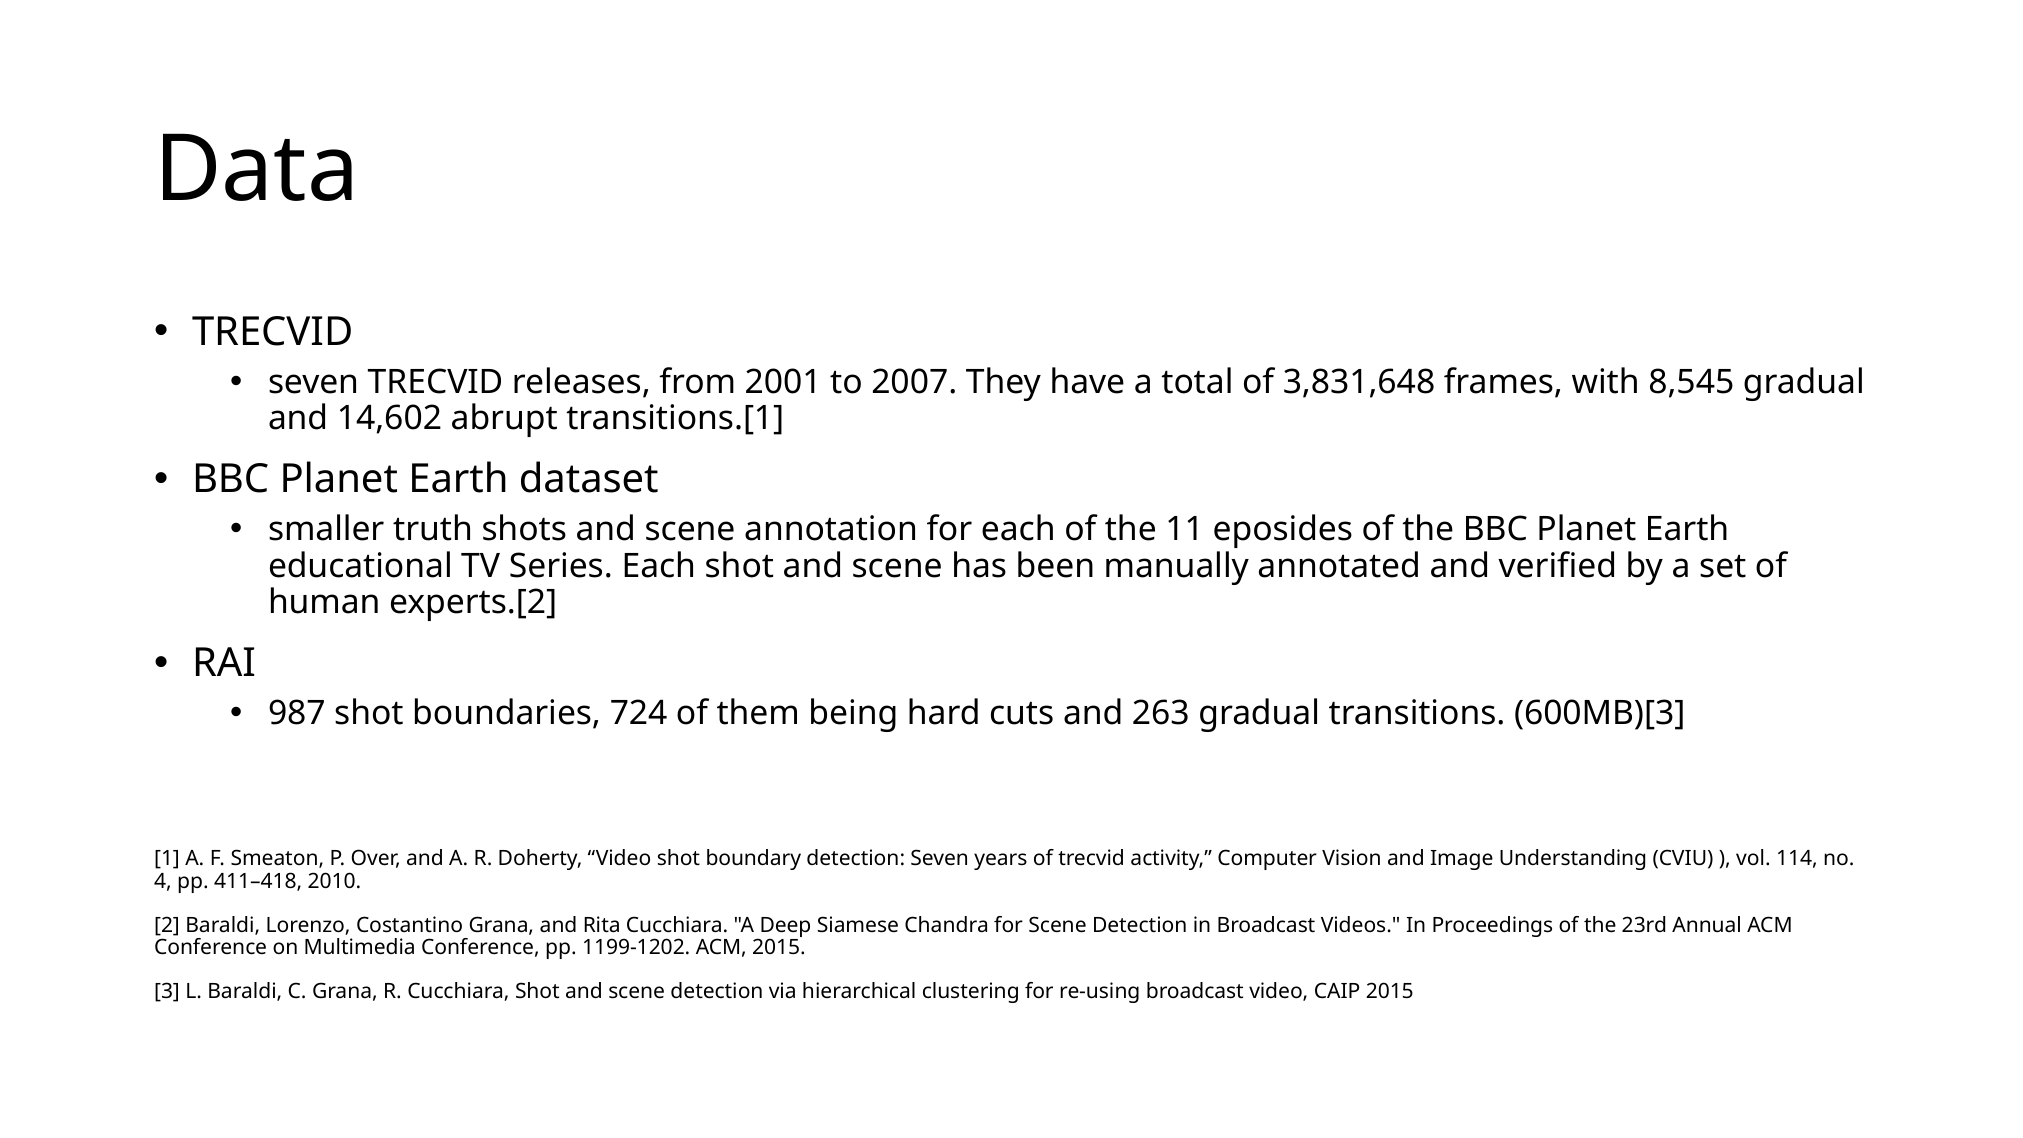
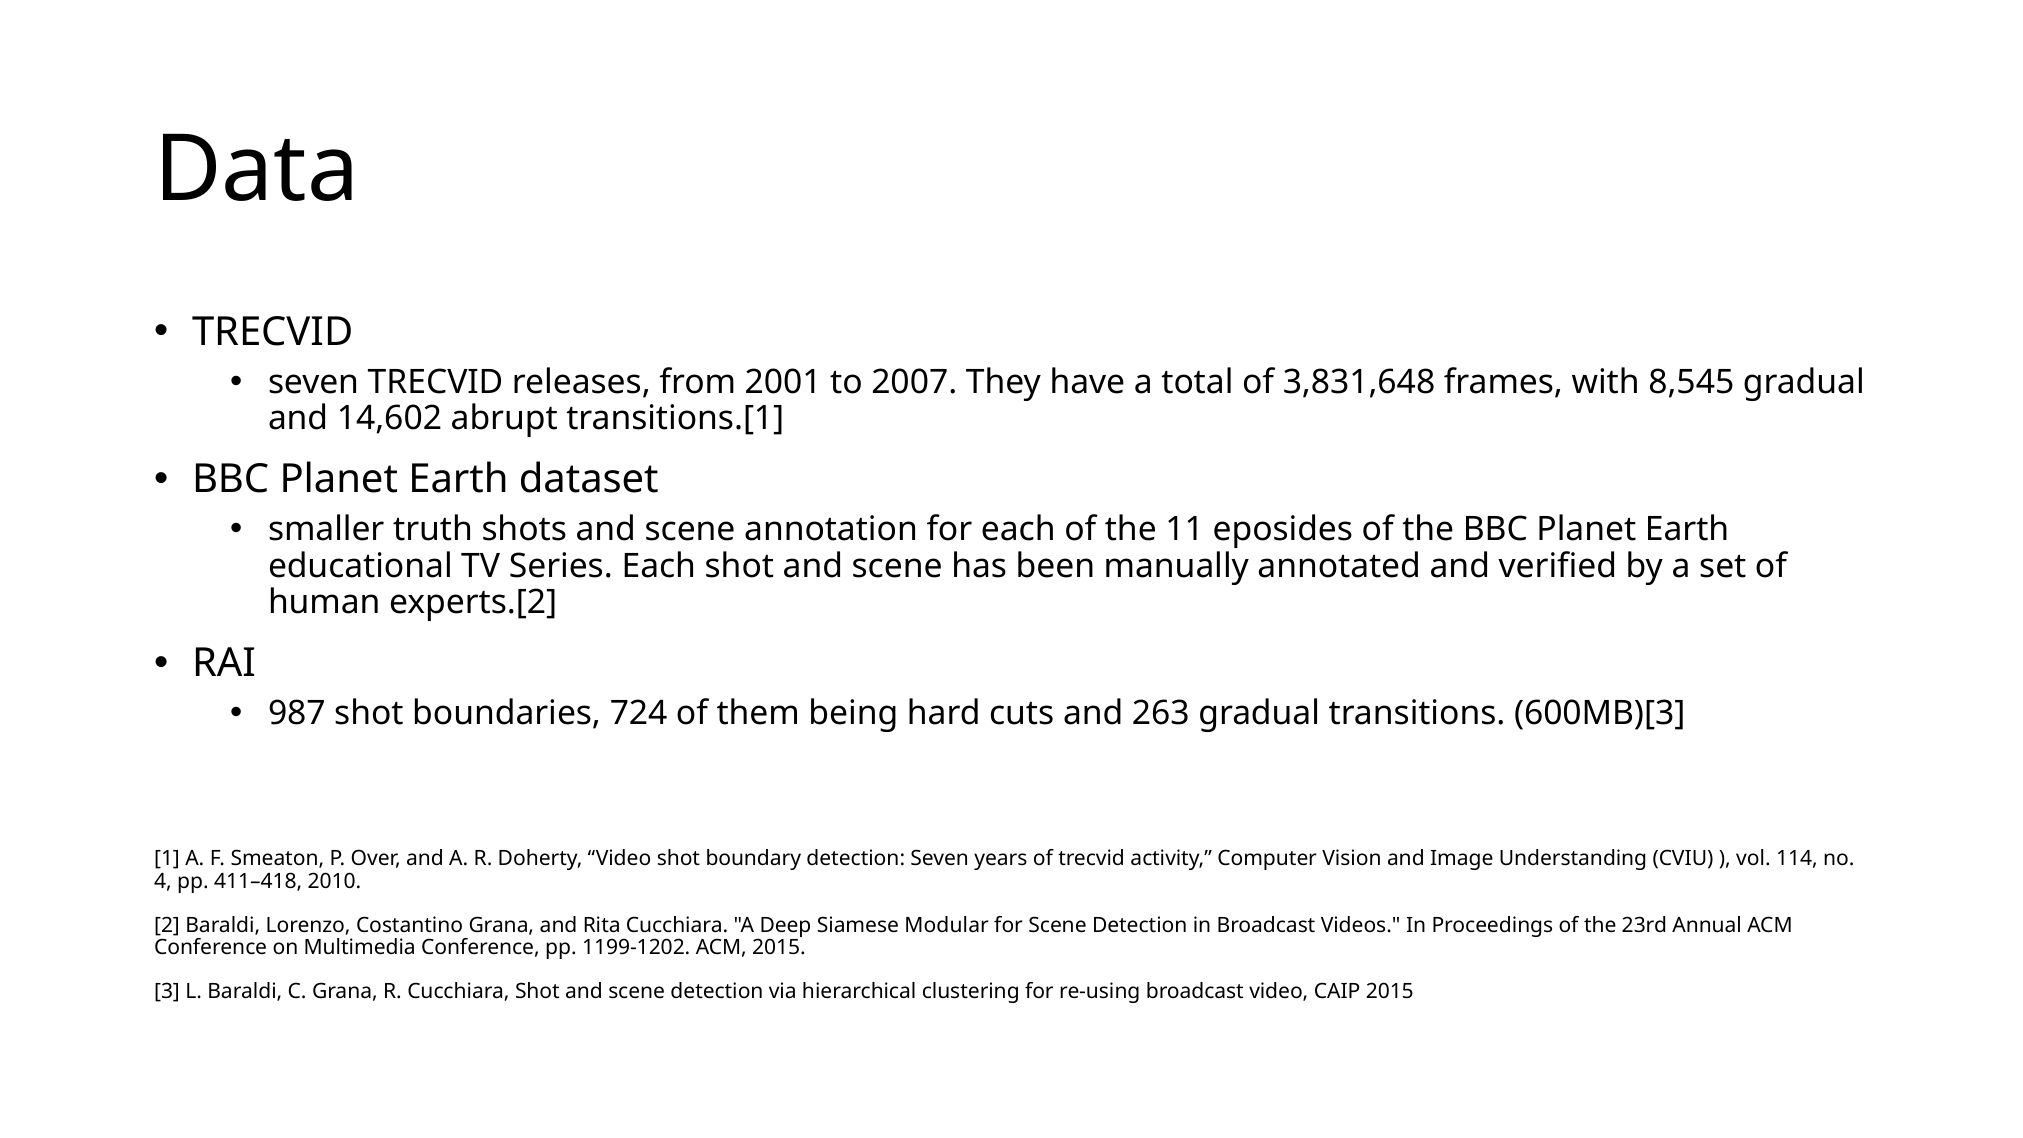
Chandra: Chandra -> Modular (947, 925)
